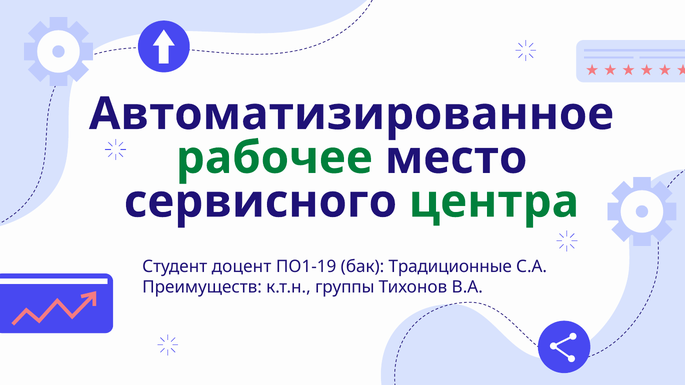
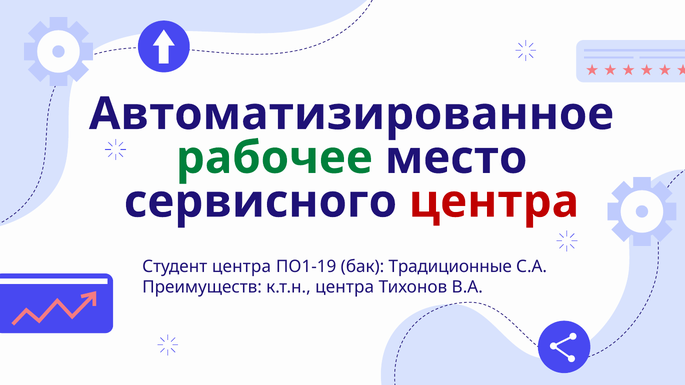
центра colour: green -> red (494, 202)
Студент доцент: доцент -> центра (241, 267)
к.т.н группы: группы -> центра (345, 288)
